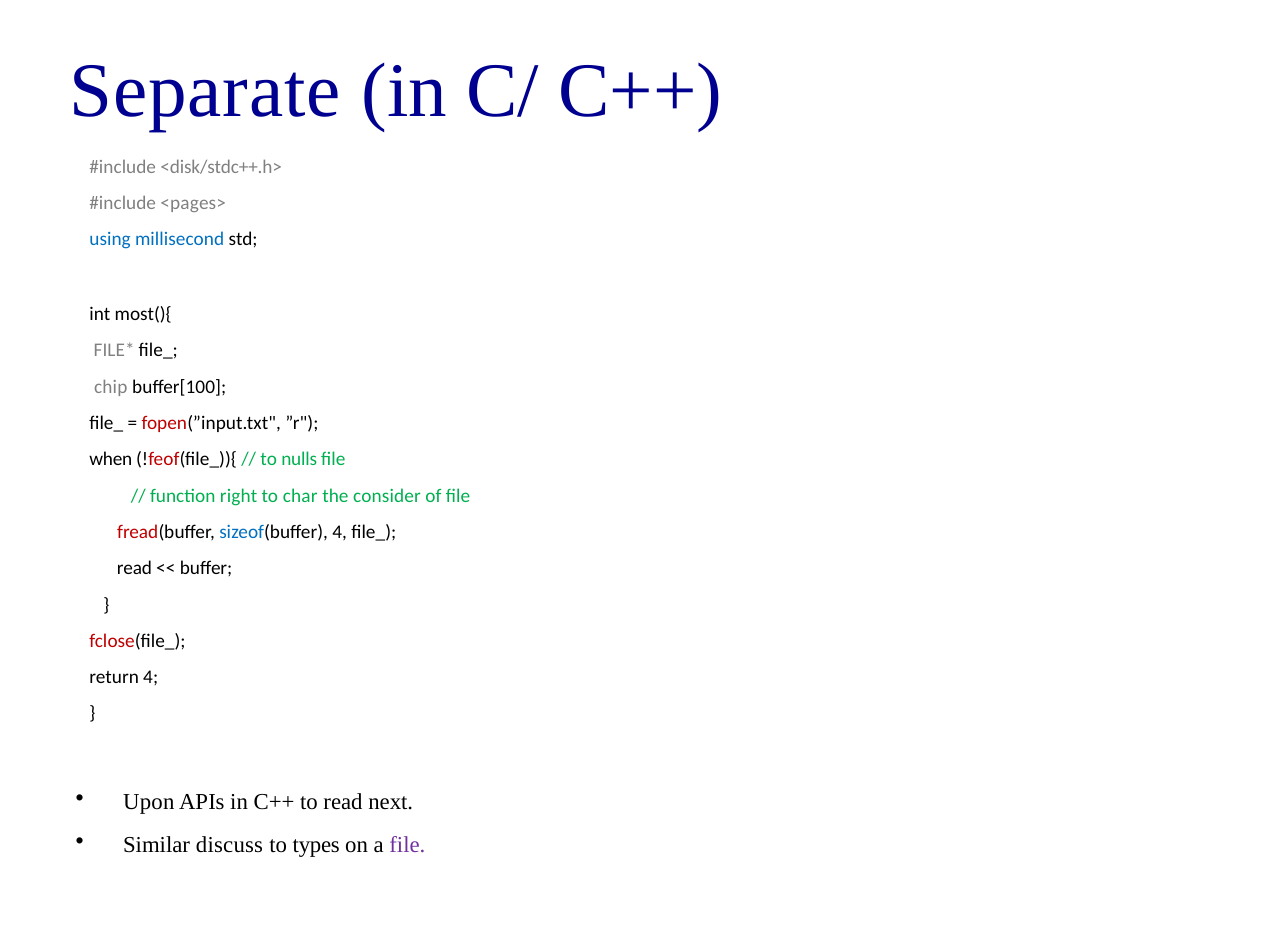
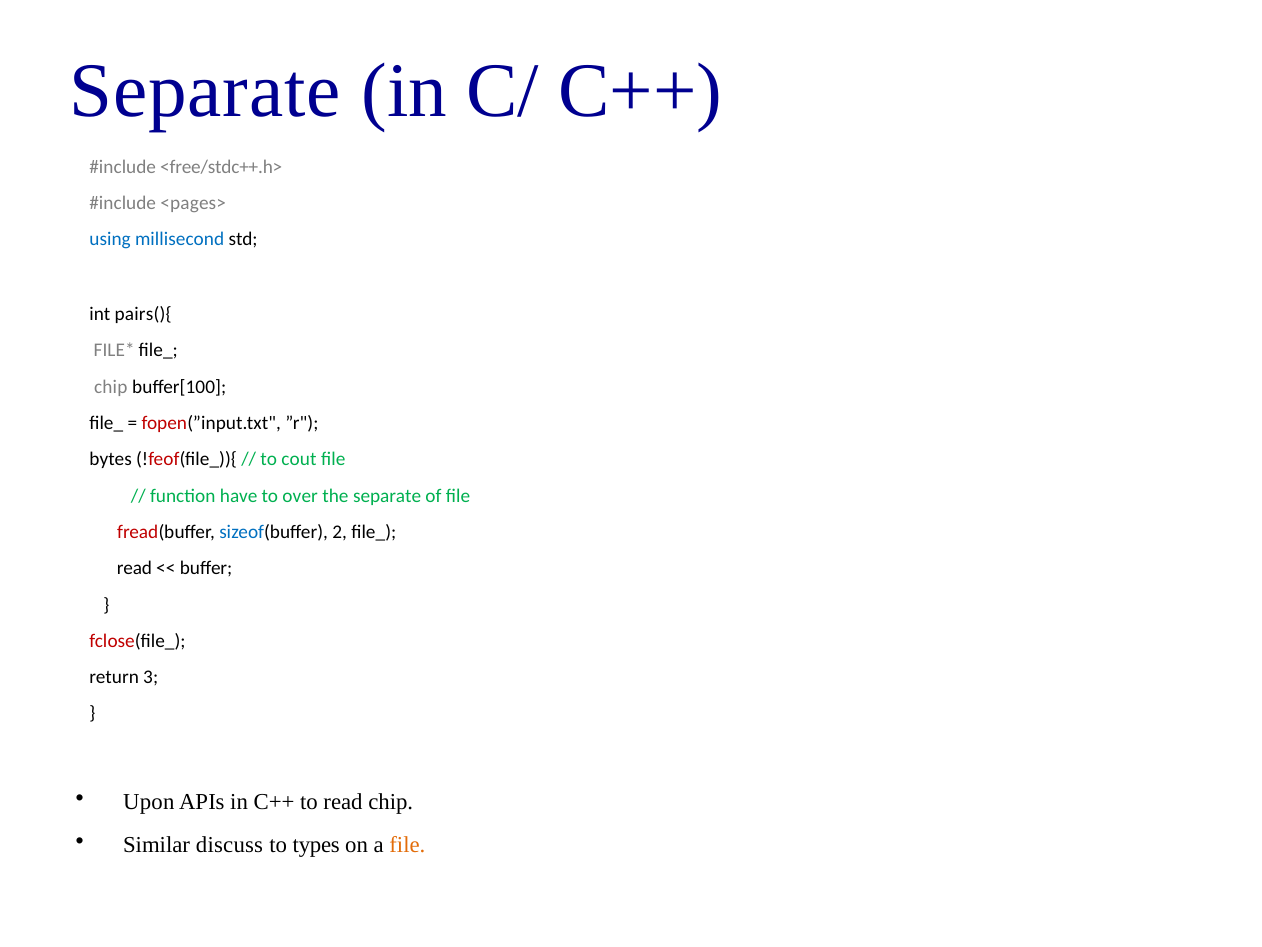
<disk/stdc++.h>: <disk/stdc++.h> -> <free/stdc++.h> (221, 167)
most(){: most(){ -> pairs(){ (143, 314)
when: when -> bytes (111, 459)
nulls: nulls -> cout (299, 459)
right: right -> have (239, 496)
char: char -> over (300, 496)
the consider: consider -> separate (387, 496)
sizeof(buffer 4: 4 -> 2 (340, 532)
return 4: 4 -> 3 (151, 677)
read next: next -> chip (391, 801)
file colour: purple -> orange (407, 845)
